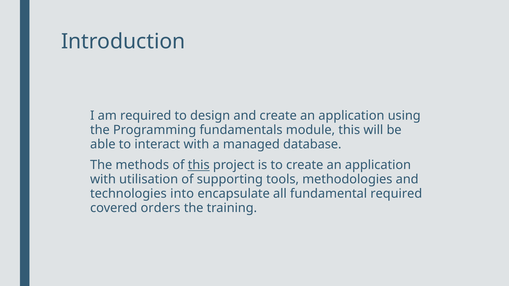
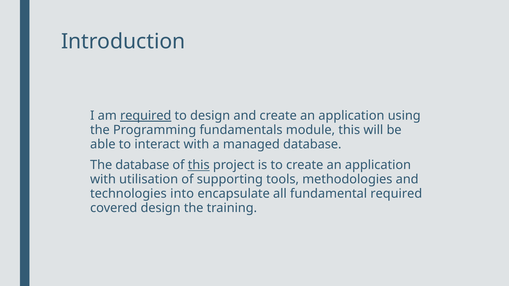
required underline: none -> present (146, 116)
The methods: methods -> database (142, 165)
covered orders: orders -> design (161, 208)
